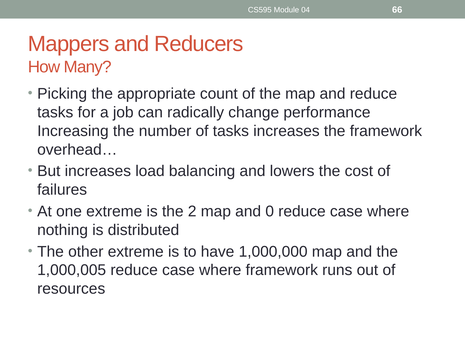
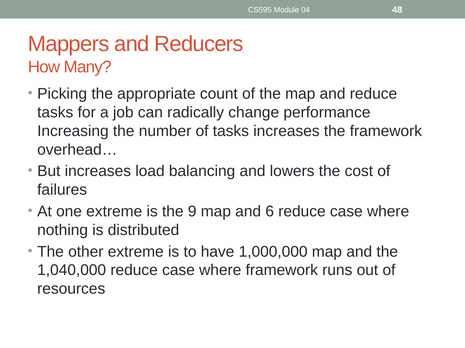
66: 66 -> 48 (397, 10)
2: 2 -> 9 (192, 212)
0: 0 -> 6 (270, 212)
1,000,005: 1,000,005 -> 1,040,000 (72, 271)
